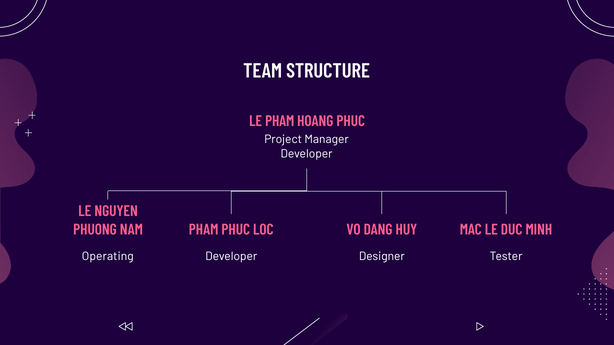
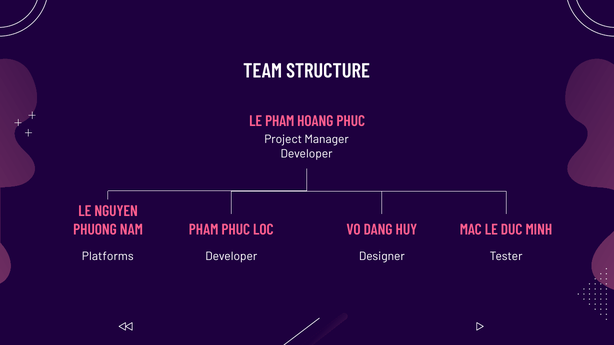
Operating: Operating -> Platforms (108, 257)
